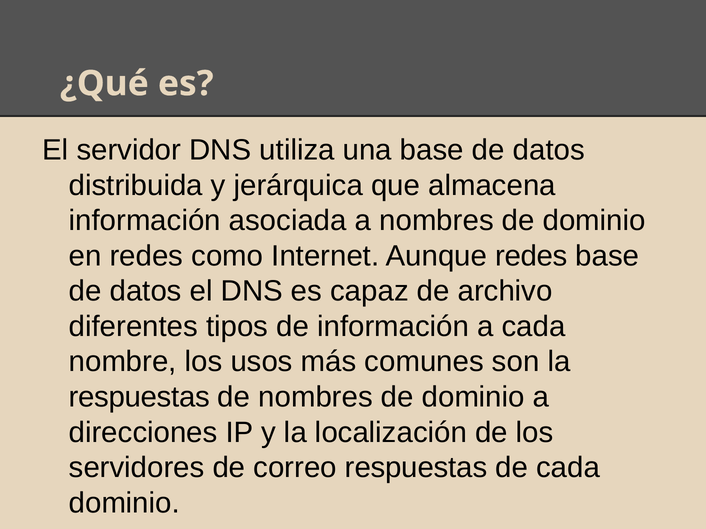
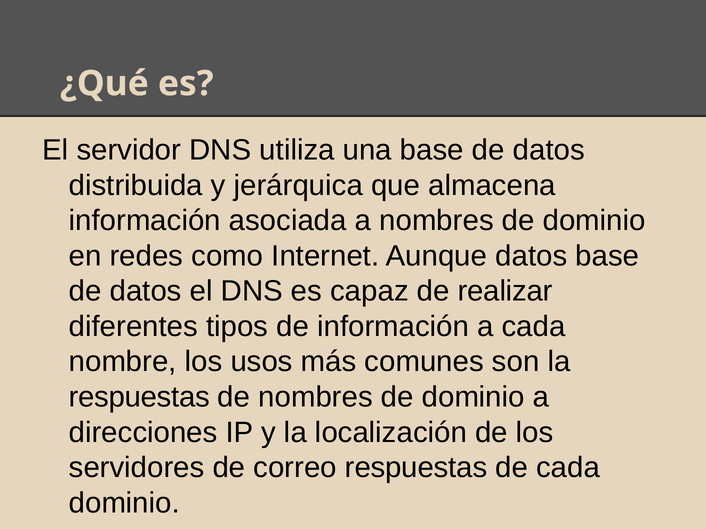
Aunque redes: redes -> datos (531, 256)
archivo: archivo -> realizar (505, 292)
